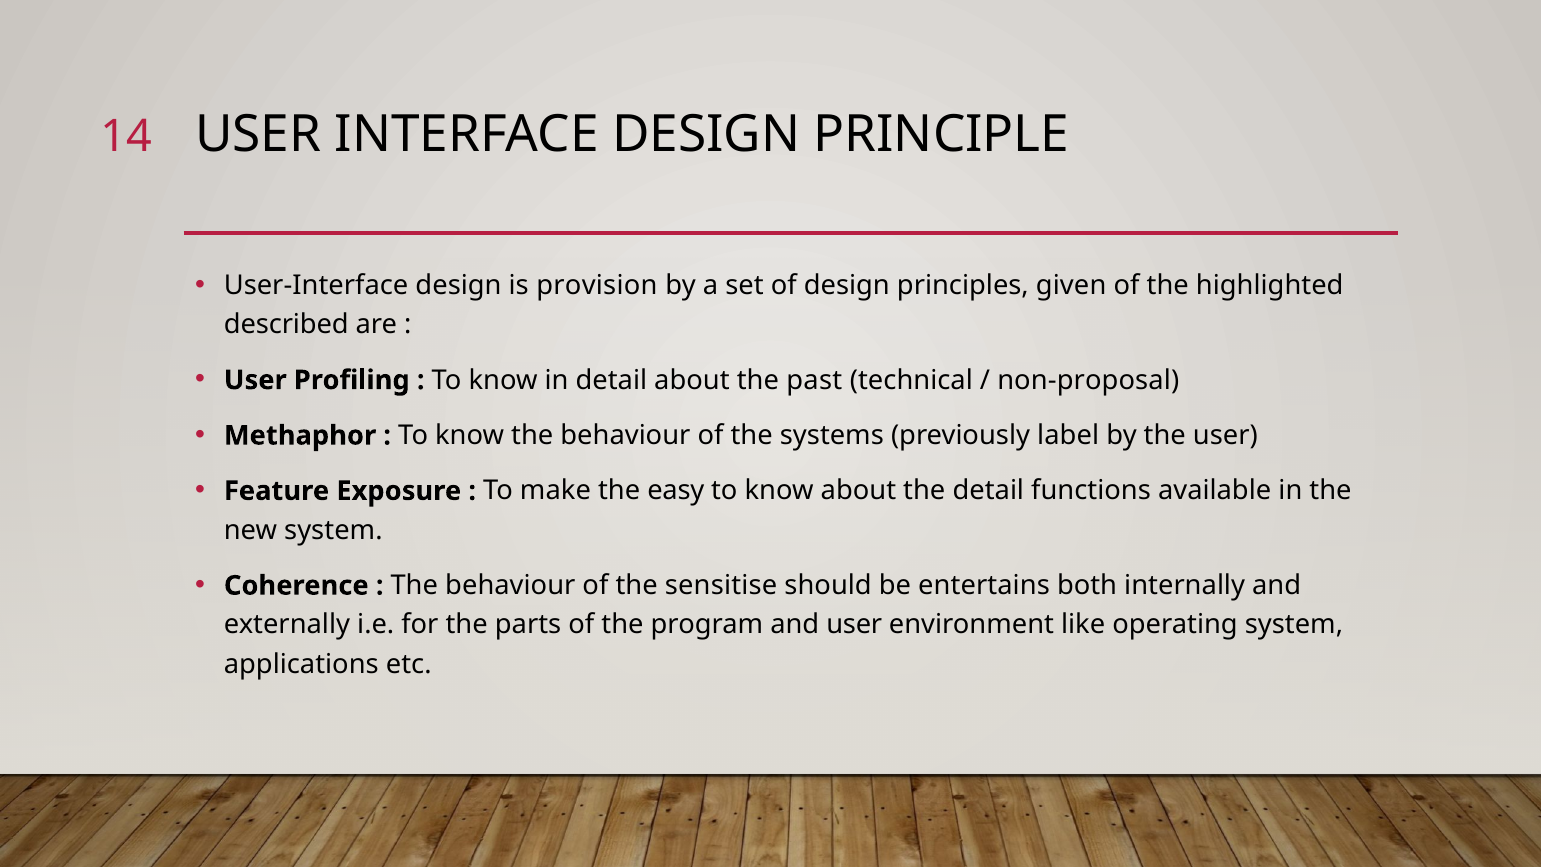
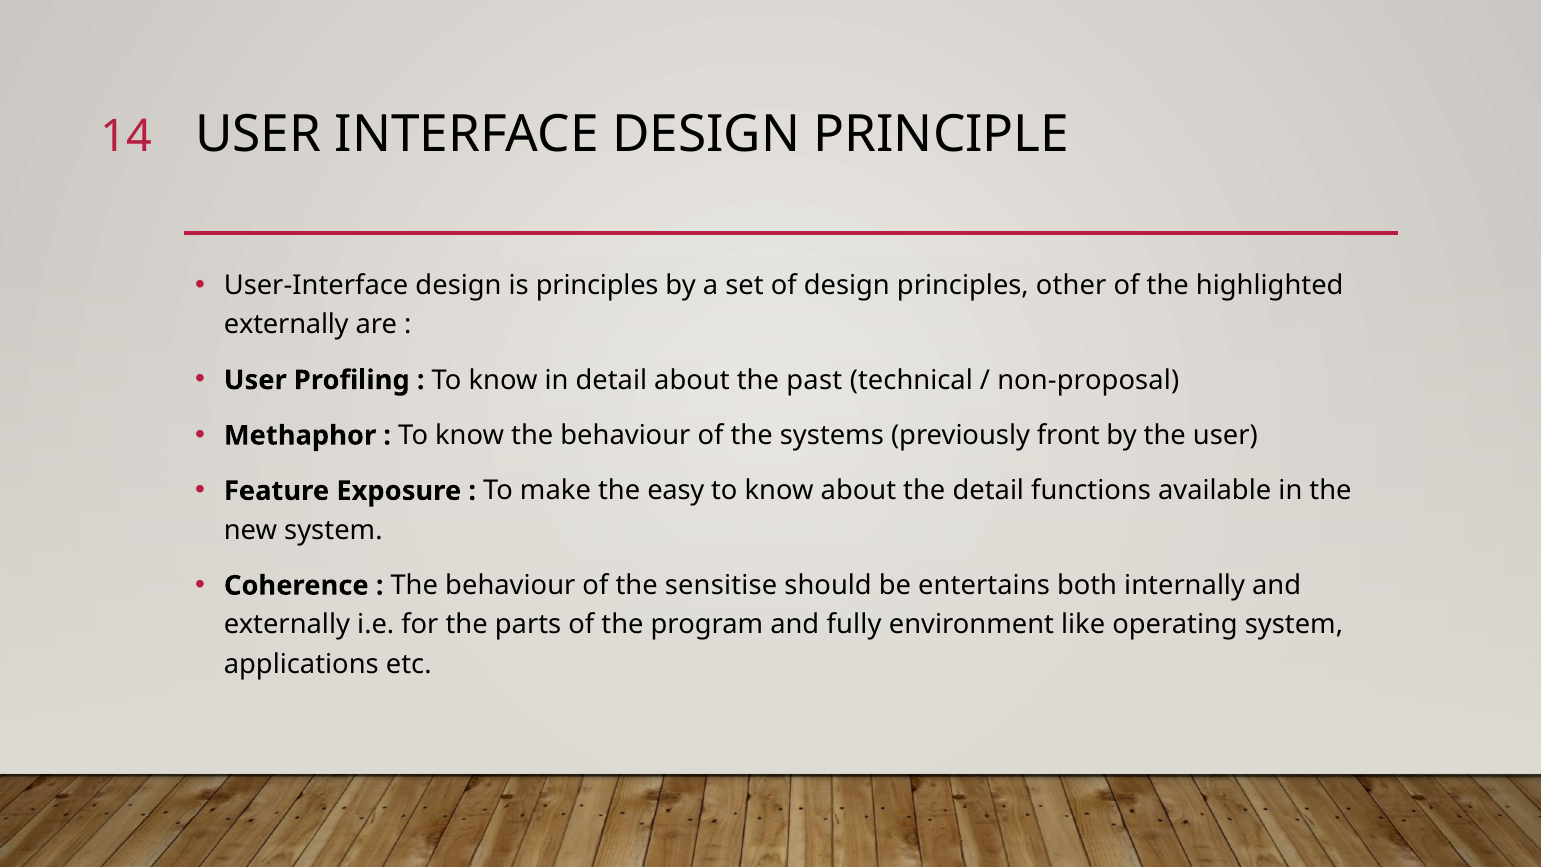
is provision: provision -> principles (597, 285)
given: given -> other (1071, 285)
described: described -> externally (286, 325)
label: label -> front (1068, 435)
and user: user -> fully (854, 625)
